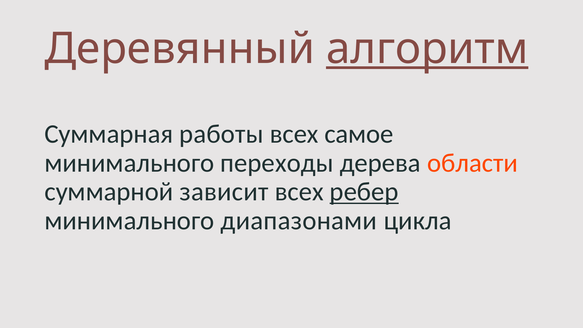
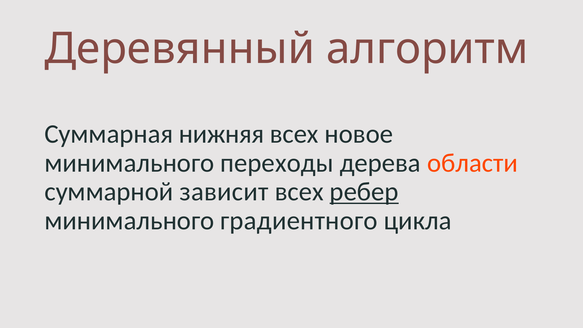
алгоритм underline: present -> none (427, 49)
работы: работы -> нижняя (222, 134)
самое: самое -> новое (359, 134)
диапазонами: диапазонами -> градиентного (299, 221)
